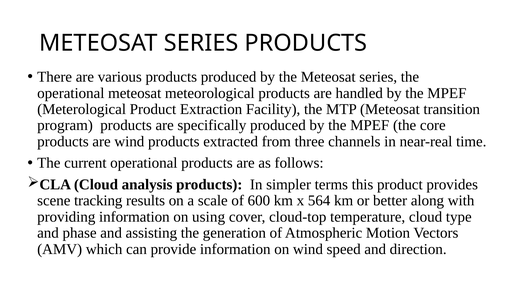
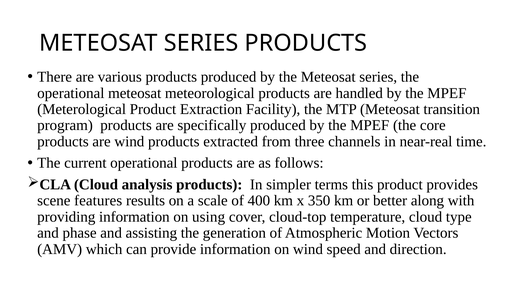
tracking: tracking -> features (98, 201)
600: 600 -> 400 (259, 201)
564: 564 -> 350 (319, 201)
